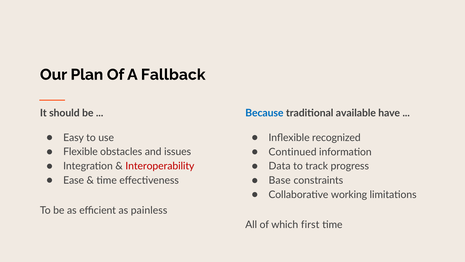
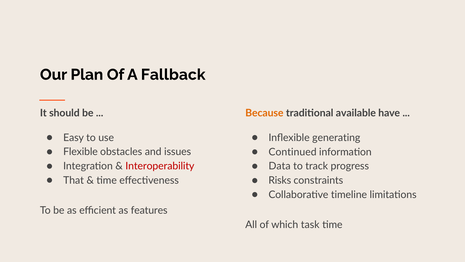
Because colour: blue -> orange (264, 113)
recognized: recognized -> generating (336, 137)
Ease: Ease -> That (74, 180)
Base: Base -> Risks (280, 180)
working: working -> timeline (349, 194)
painless: painless -> features (149, 210)
first: first -> task (310, 224)
